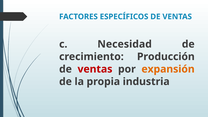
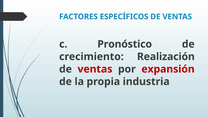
Necesidad: Necesidad -> Pronóstico (125, 44)
Producción: Producción -> Realización (166, 57)
expansión colour: orange -> red (168, 69)
